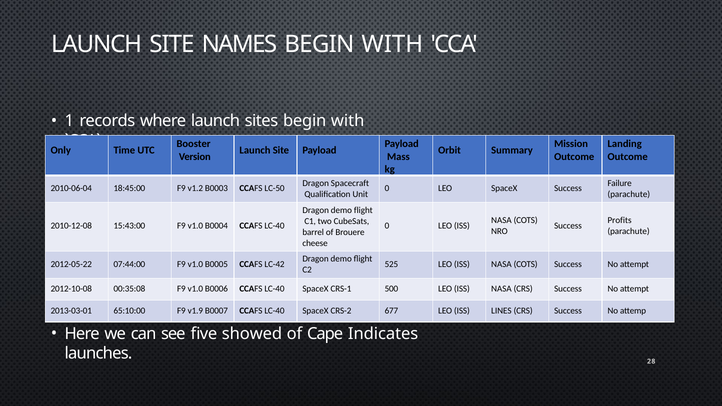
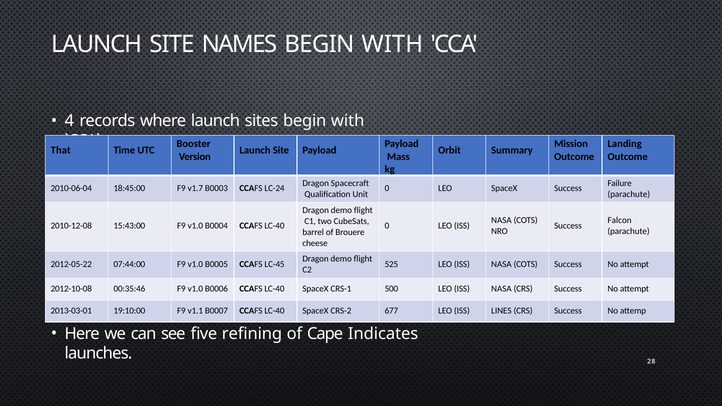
1: 1 -> 4 (69, 121)
Only: Only -> That (61, 150)
v1.2: v1.2 -> v1.7 (195, 189)
LC-50: LC-50 -> LC-24 (274, 189)
Profits: Profits -> Falcon (620, 220)
LC-42: LC-42 -> LC-45 (274, 264)
00:35:08: 00:35:08 -> 00:35:46 (129, 289)
65:10:00: 65:10:00 -> 19:10:00 (129, 311)
v1.9: v1.9 -> v1.1 (195, 311)
showed: showed -> refining (252, 334)
